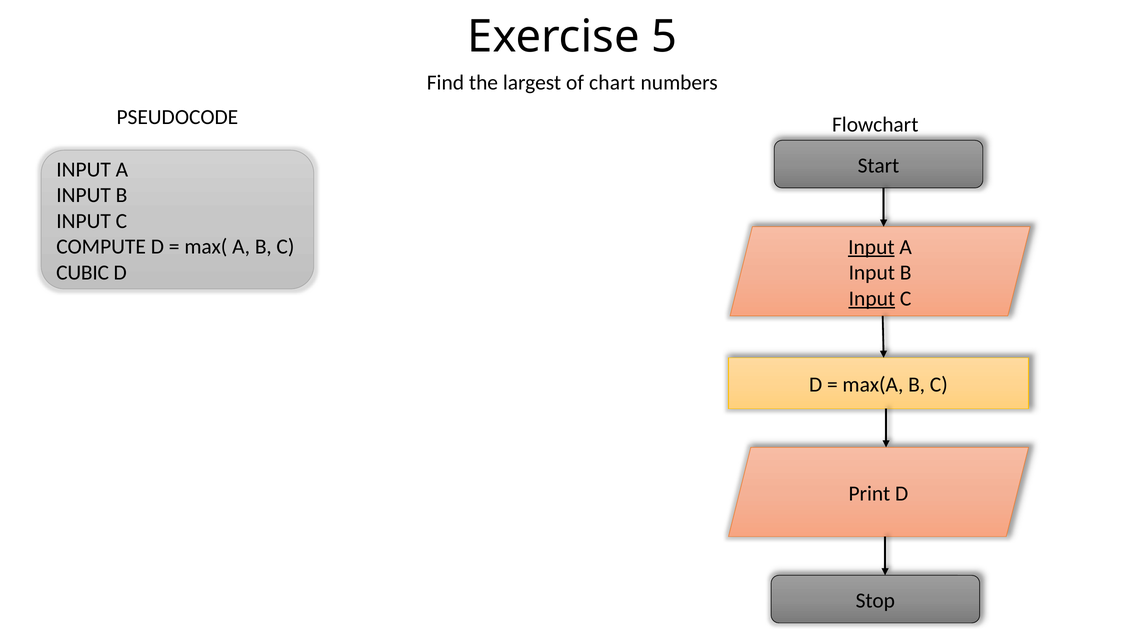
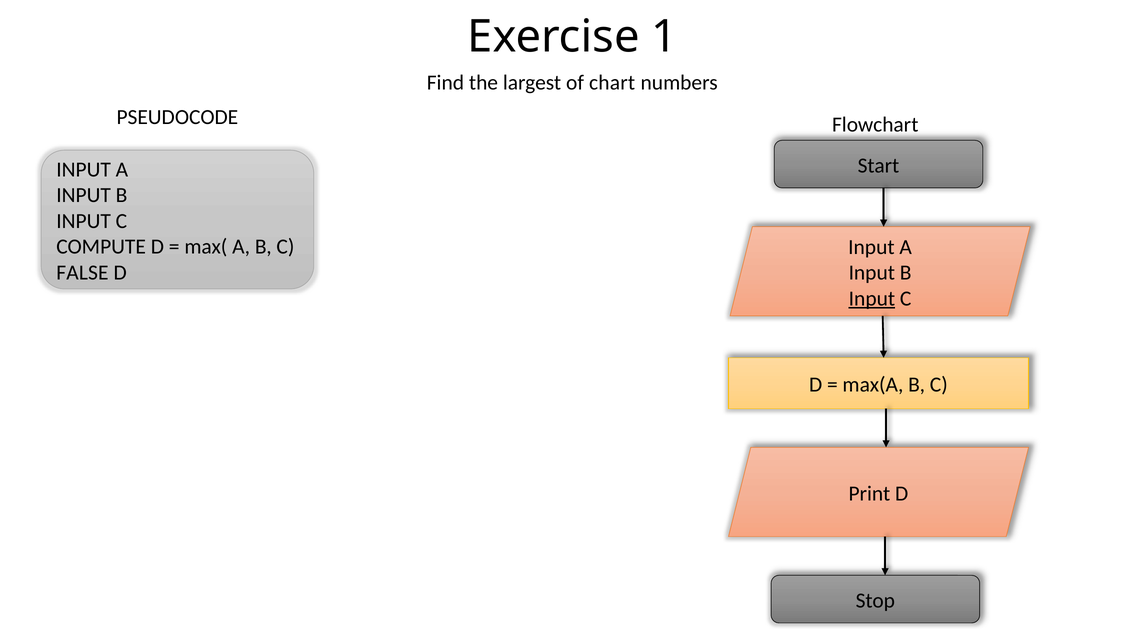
5: 5 -> 1 (664, 37)
Input underline: present -> none (871, 247)
CUBIC: CUBIC -> FALSE (82, 273)
